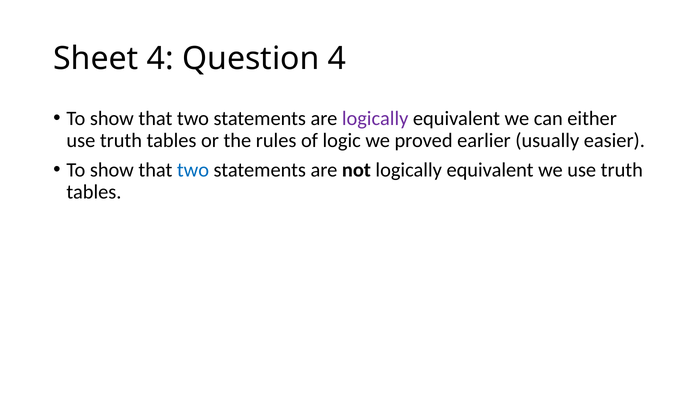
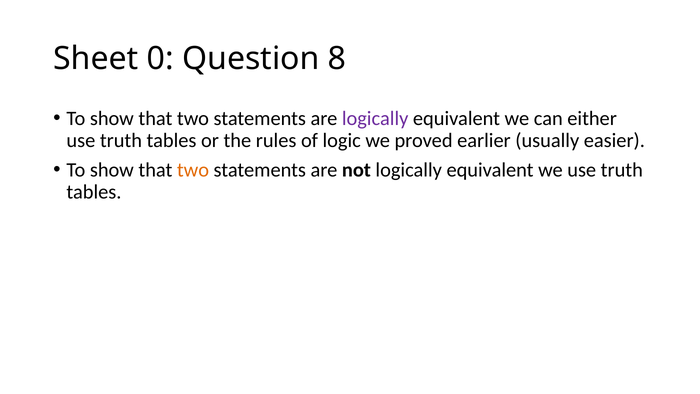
Sheet 4: 4 -> 0 (160, 59)
Question 4: 4 -> 8 (337, 59)
two colour: blue -> orange (193, 170)
